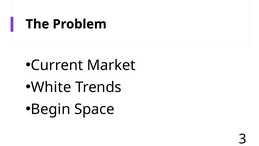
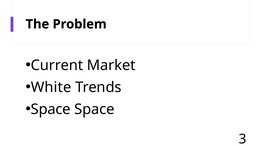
Begin: Begin -> Space (51, 109)
